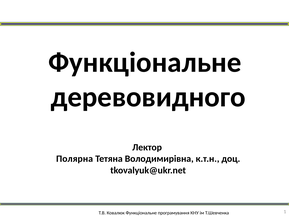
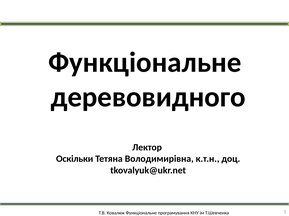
Полярна: Полярна -> Оскільки (75, 159)
